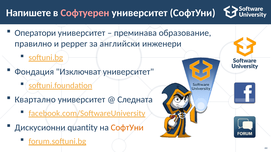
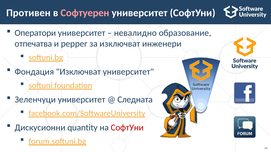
Напишете: Напишете -> Противен (28, 13)
преминава: преминава -> невалидно (135, 33)
правилно: правилно -> oтпечатва (33, 44)
за английски: английски -> изключват (120, 44)
Квартално: Квартално -> Зеленчуци (35, 100)
СофтУни colour: orange -> red (127, 128)
